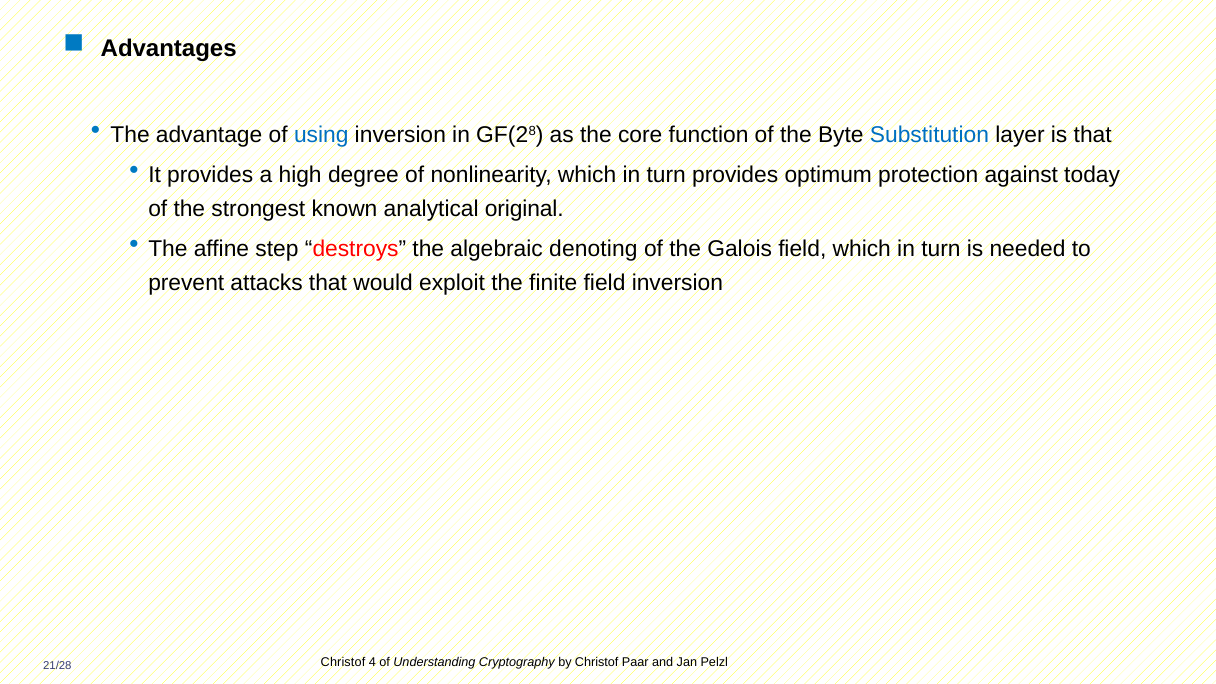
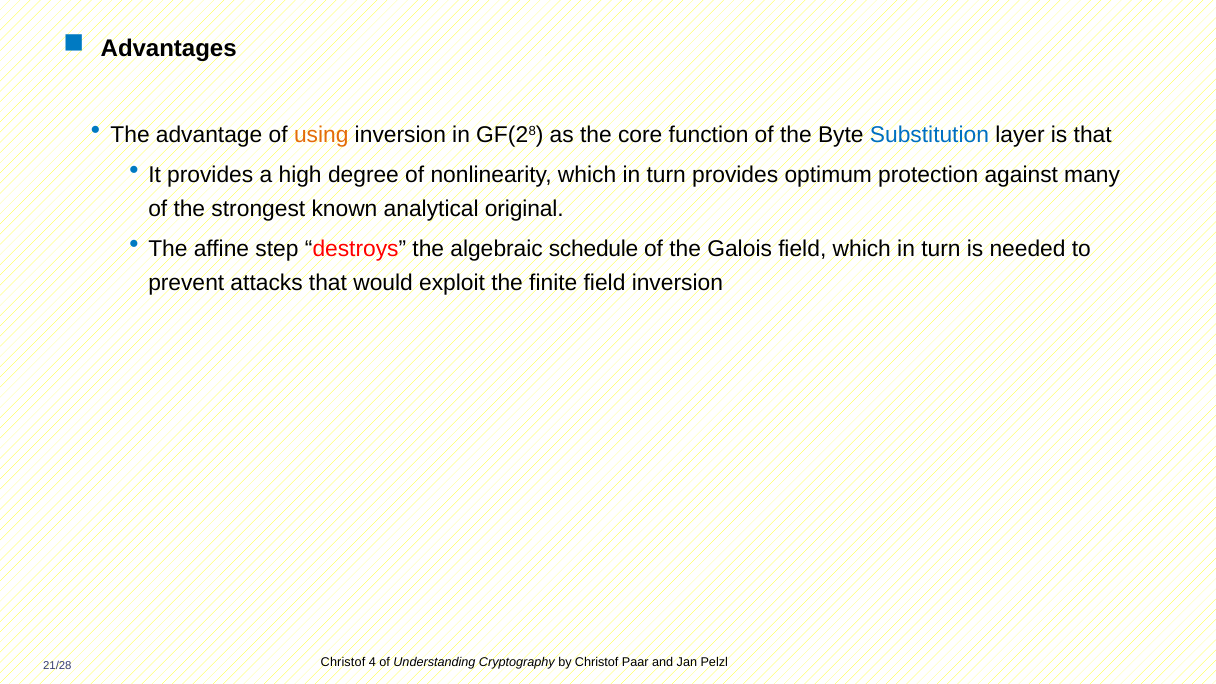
using colour: blue -> orange (321, 135)
today: today -> many (1092, 175)
denoting: denoting -> schedule (594, 249)
